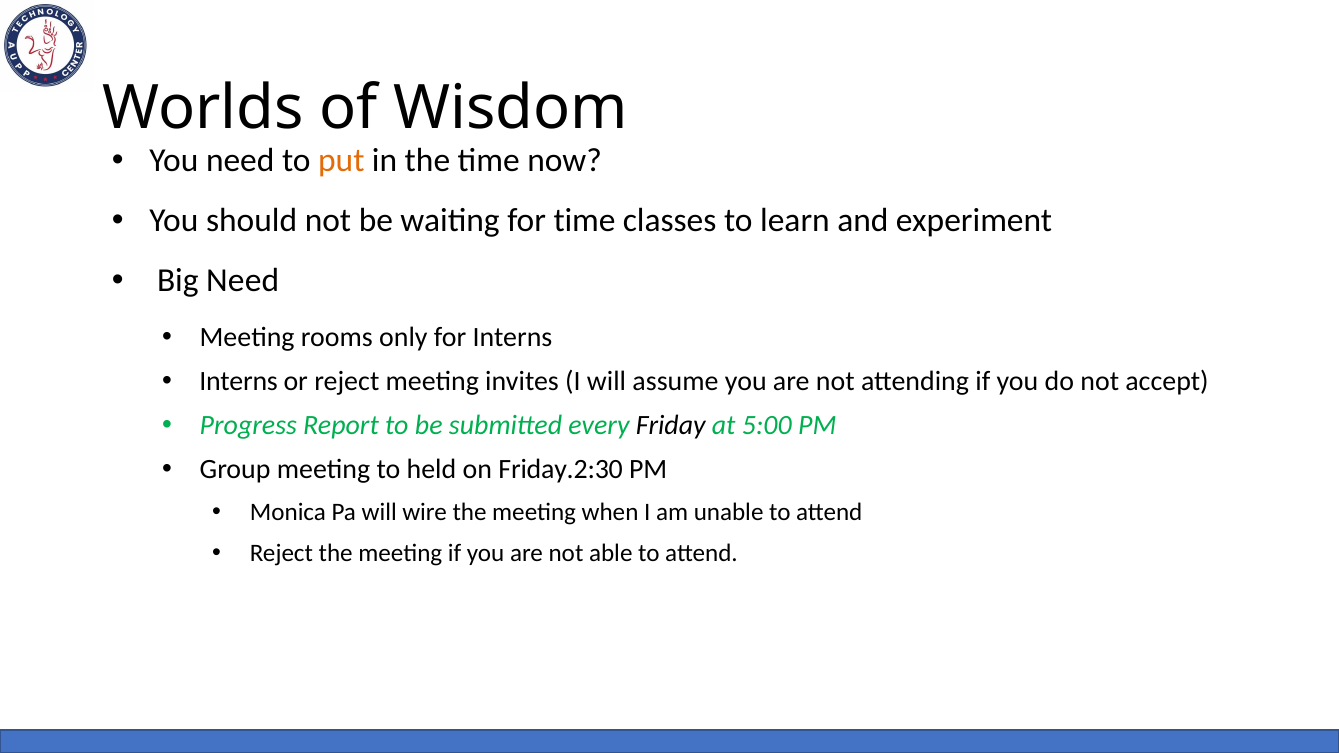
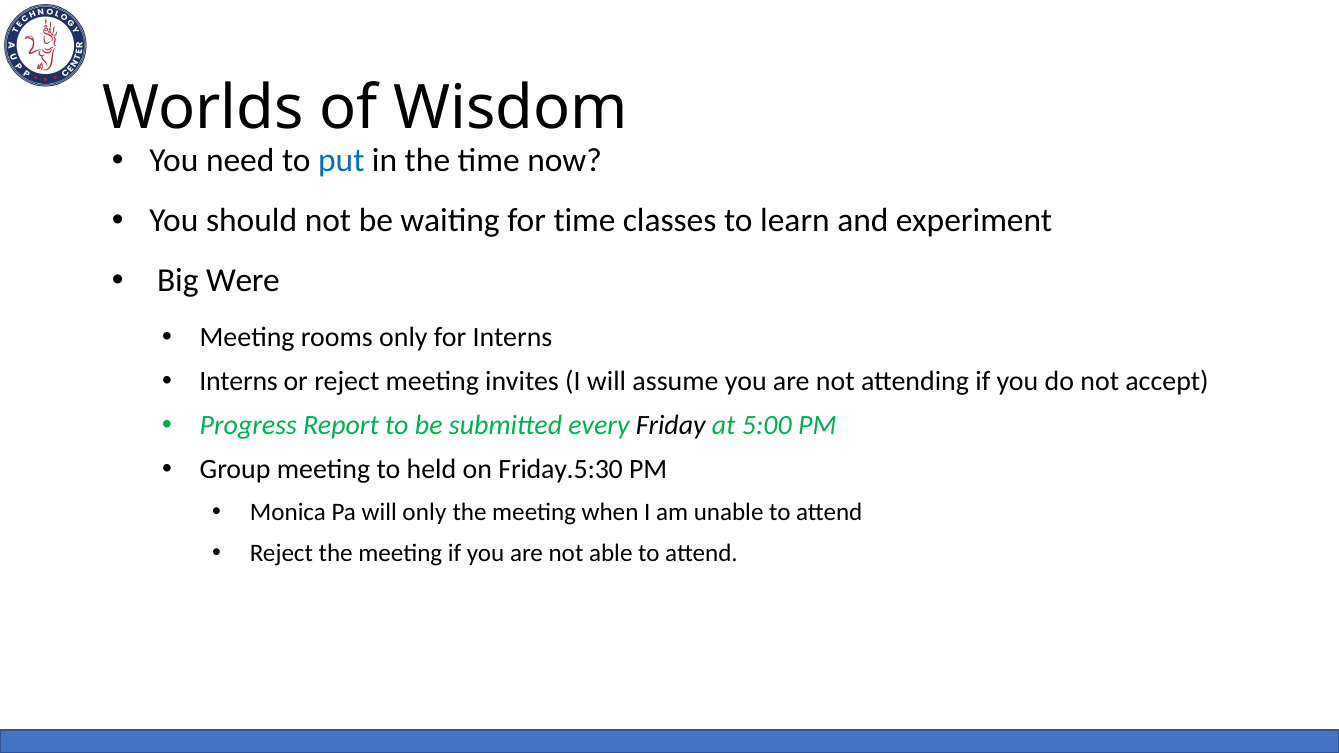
put colour: orange -> blue (341, 161)
Big Need: Need -> Were (243, 280)
Friday.2:30: Friday.2:30 -> Friday.5:30 (561, 469)
will wire: wire -> only (424, 512)
